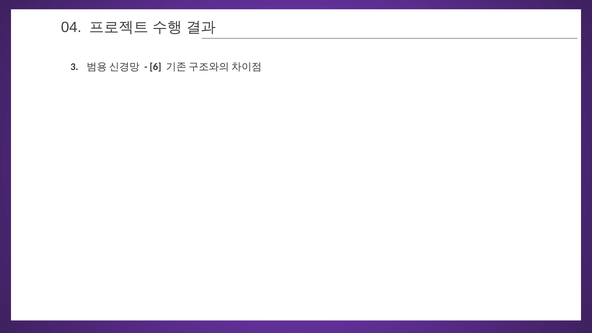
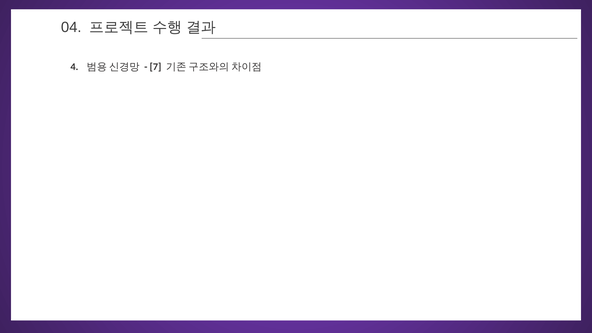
3: 3 -> 4 (74, 67)
6: 6 -> 7 (155, 67)
